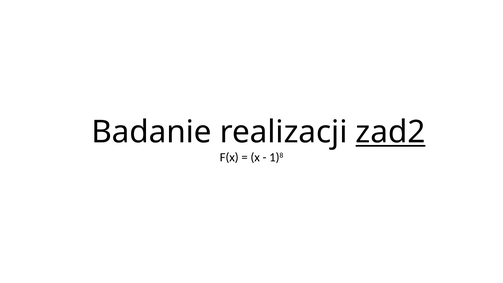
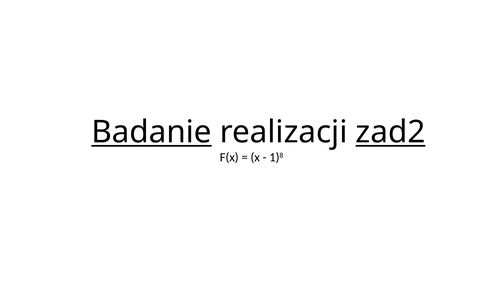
Badanie underline: none -> present (151, 132)
